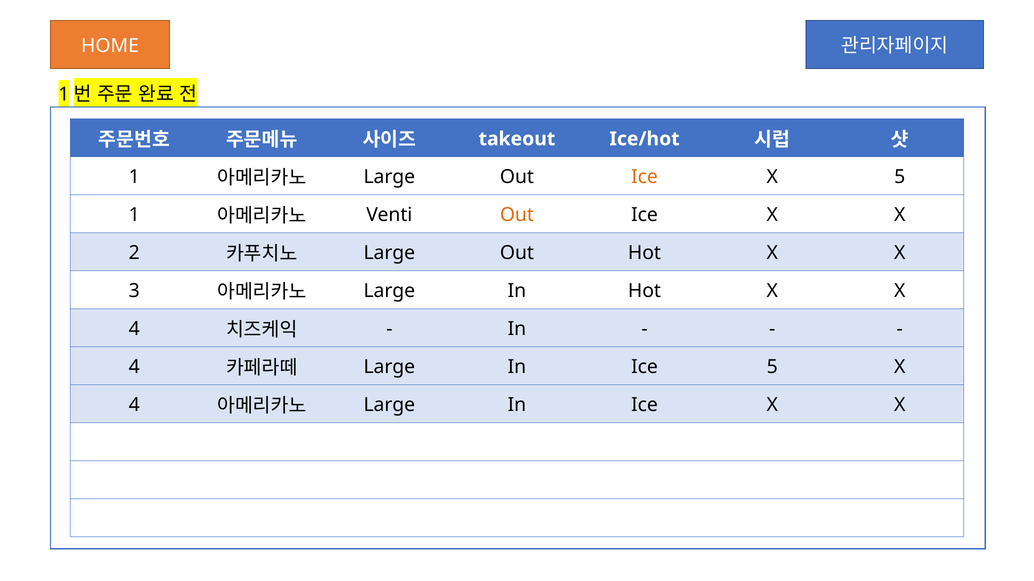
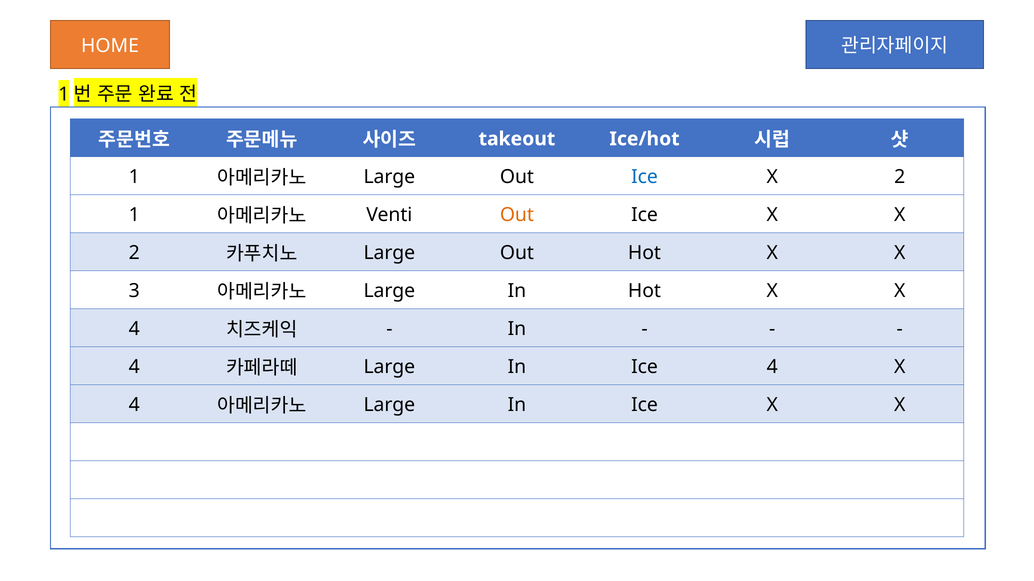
Ice colour: orange -> blue (645, 177)
5: 5 -> 2 (900, 177)
Ice 5: 5 -> 4 (772, 367)
